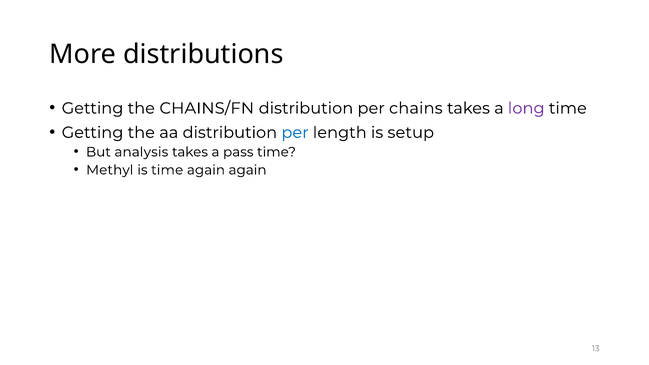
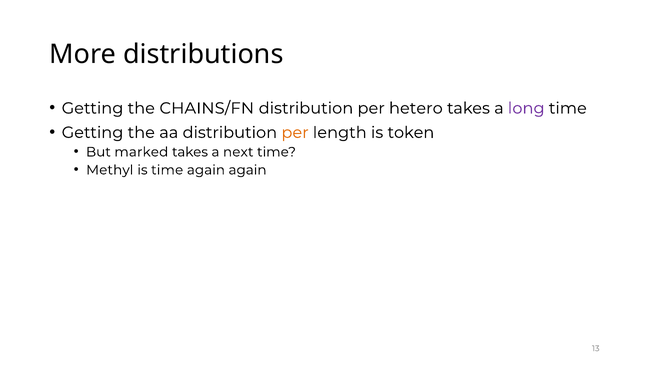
chains: chains -> hetero (416, 108)
per colour: blue -> orange (295, 133)
setup: setup -> token (411, 133)
analysis: analysis -> marked (141, 152)
pass: pass -> next (238, 152)
